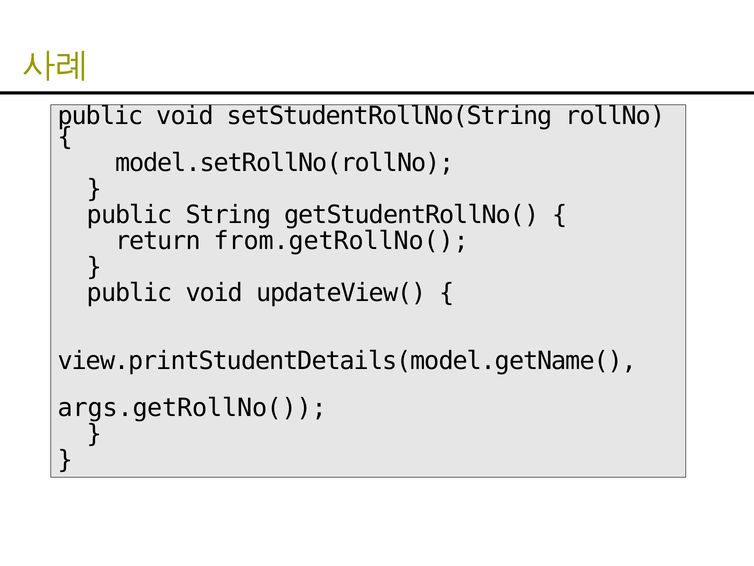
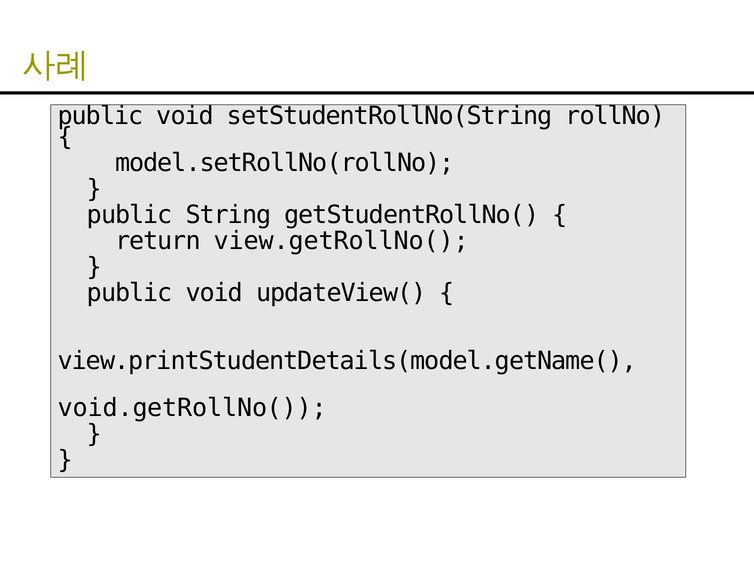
from.getRollNo(: from.getRollNo( -> view.getRollNo( (341, 241)
args.getRollNo(: args.getRollNo( -> void.getRollNo( (192, 408)
